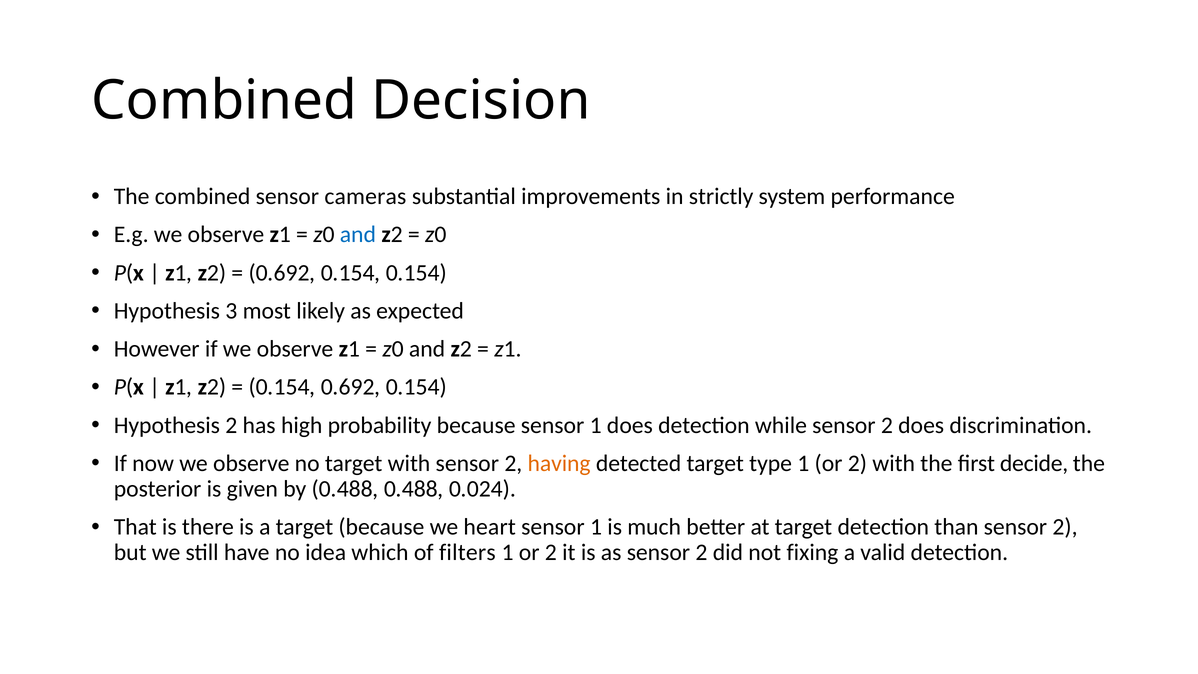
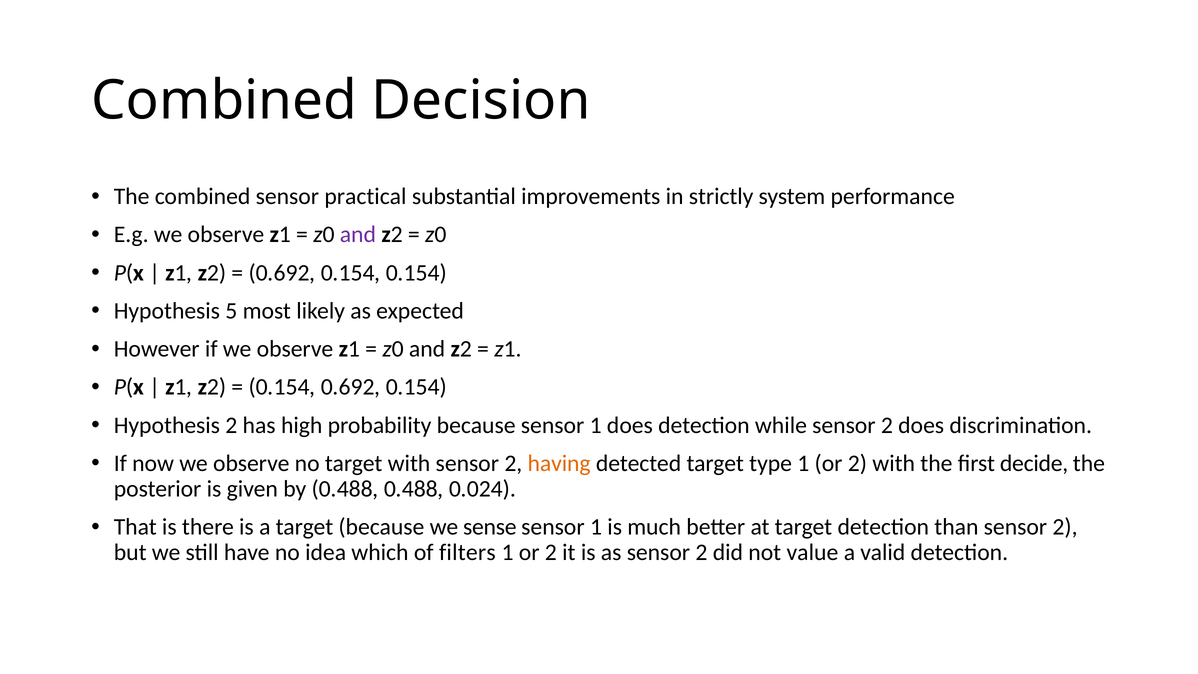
cameras: cameras -> practical (365, 197)
and colour: blue -> purple (358, 235)
3: 3 -> 5 (231, 311)
heart: heart -> sense (490, 527)
fixing: fixing -> value (812, 553)
